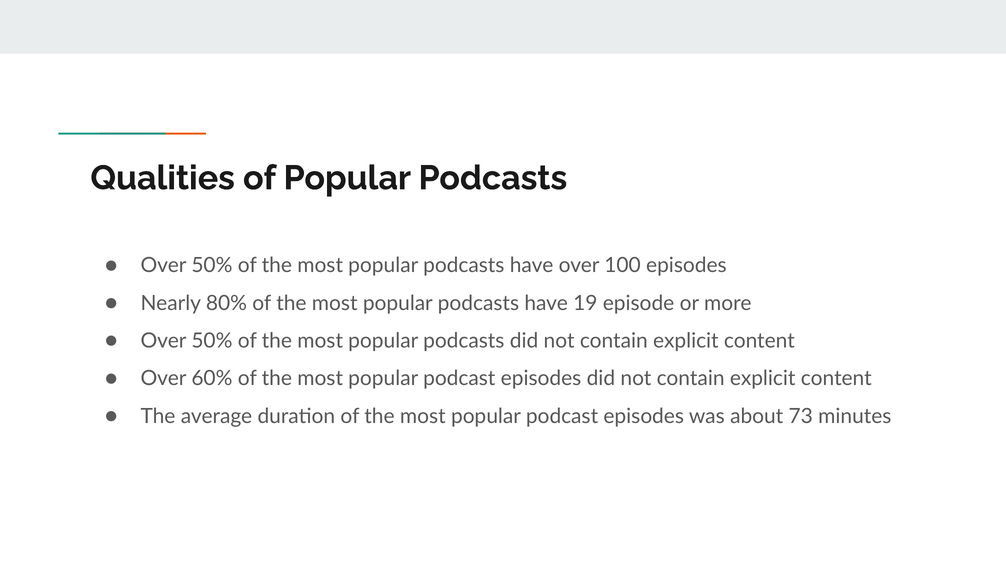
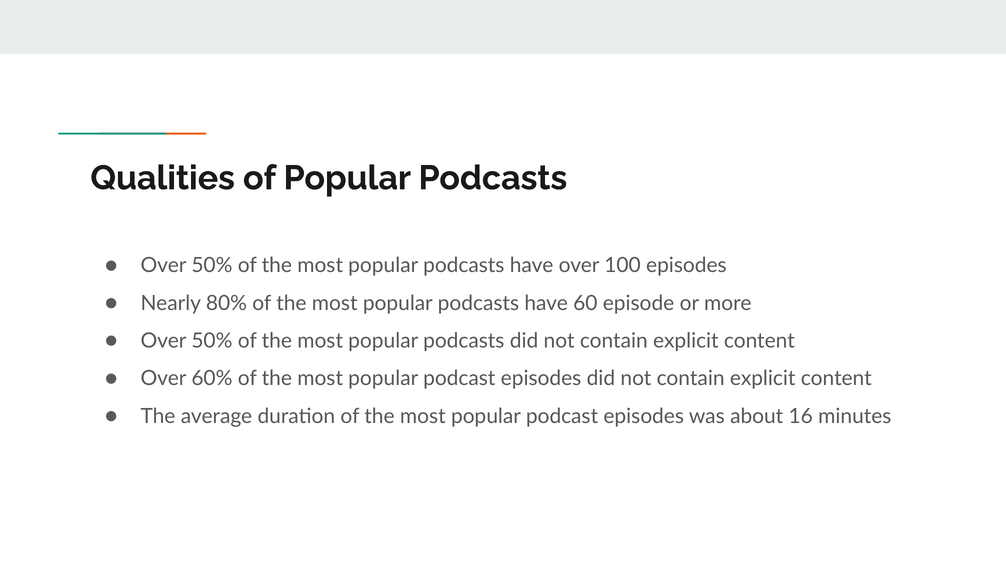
19: 19 -> 60 (585, 303)
73: 73 -> 16 (801, 416)
